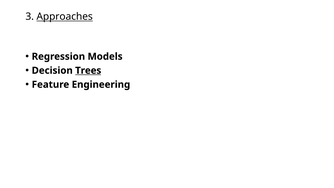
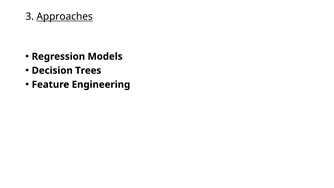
Trees underline: present -> none (88, 70)
